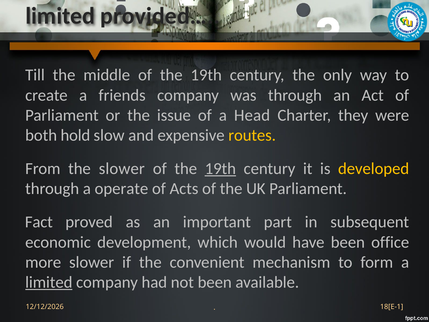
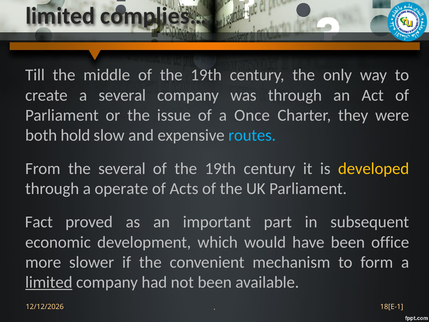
provided…: provided… -> complies… (160, 16)
a friends: friends -> several (122, 95)
Head: Head -> Once (252, 115)
routes colour: yellow -> light blue (252, 135)
the slower: slower -> several (122, 169)
19th underline: present -> none (220, 169)
